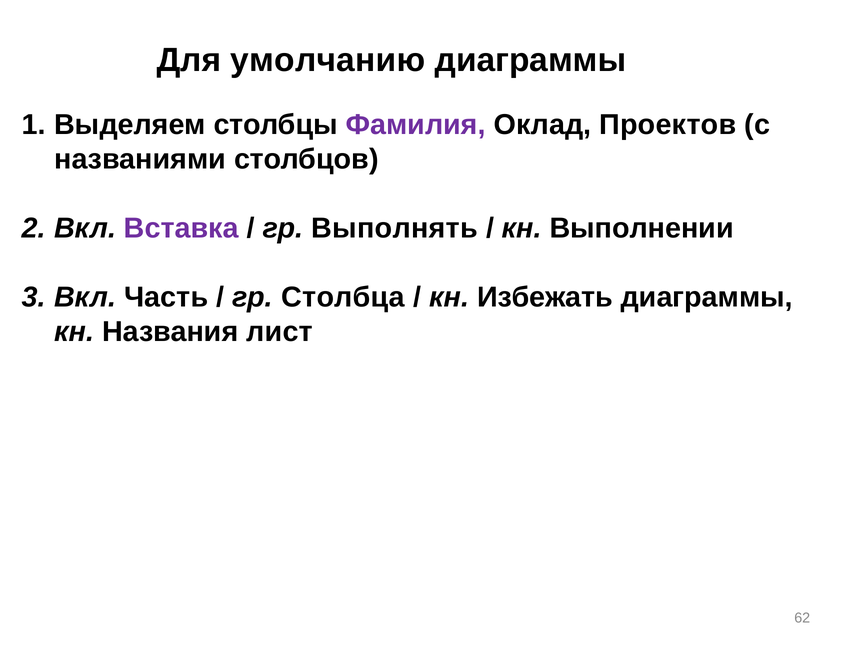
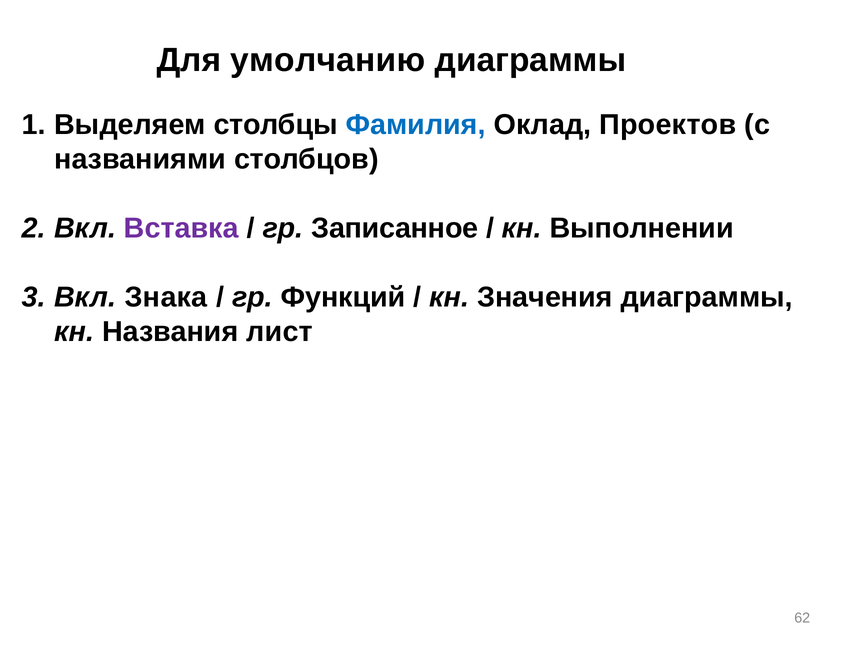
Фамилия colour: purple -> blue (416, 124)
Выполнять: Выполнять -> Записанное (395, 228)
Часть: Часть -> Знака (166, 297)
Столбца: Столбца -> Функций (343, 297)
Избежать: Избежать -> Значения (545, 297)
